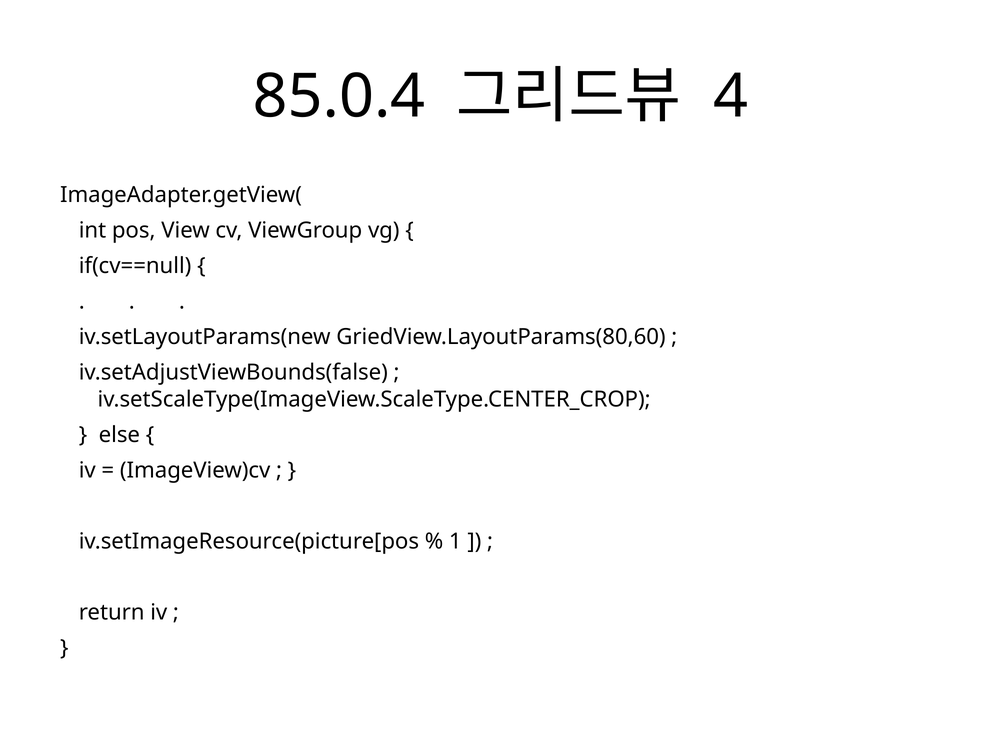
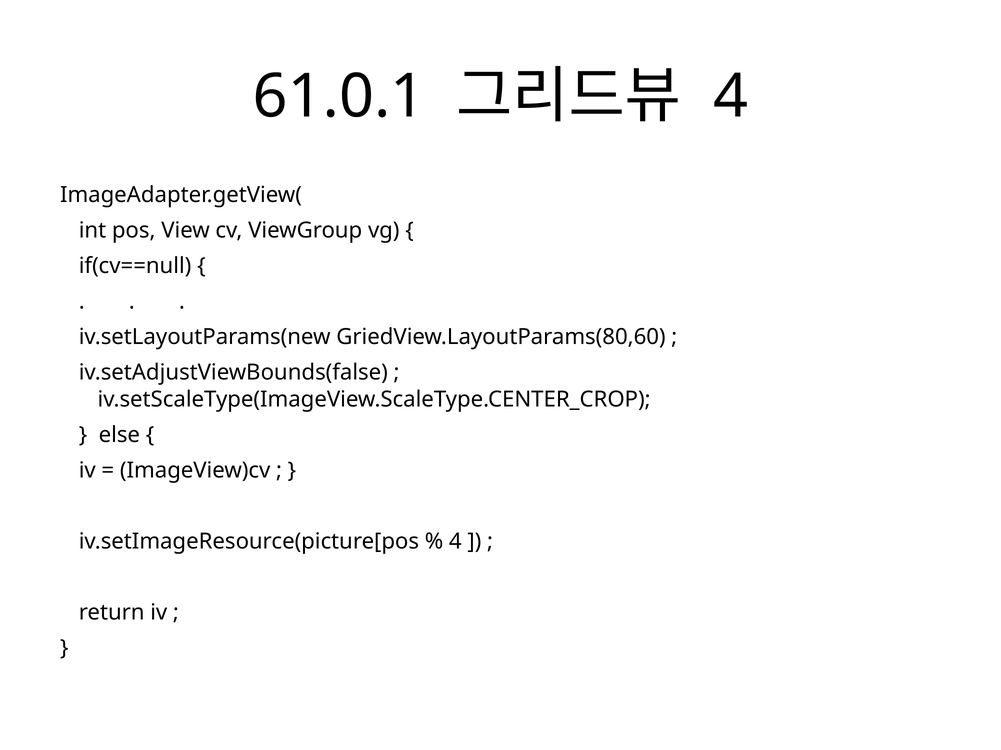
85.0.4: 85.0.4 -> 61.0.1 (339, 97)
1: 1 -> 4 (455, 542)
